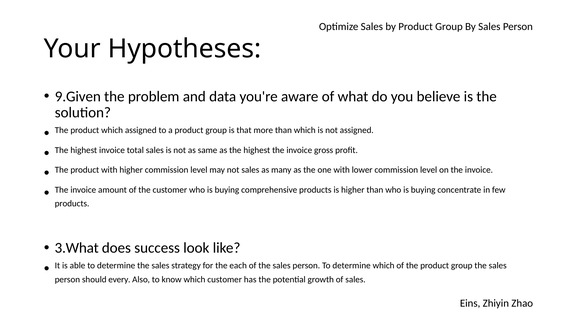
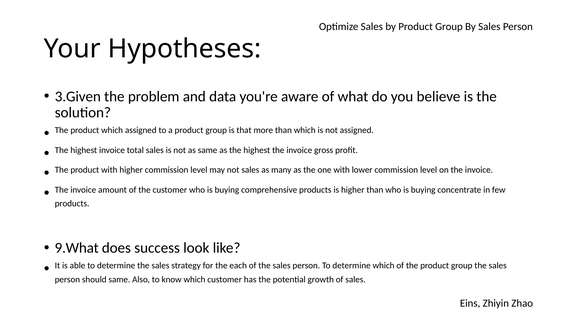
9.Given: 9.Given -> 3.Given (78, 97)
3.What: 3.What -> 9.What (77, 248)
should every: every -> same (119, 280)
